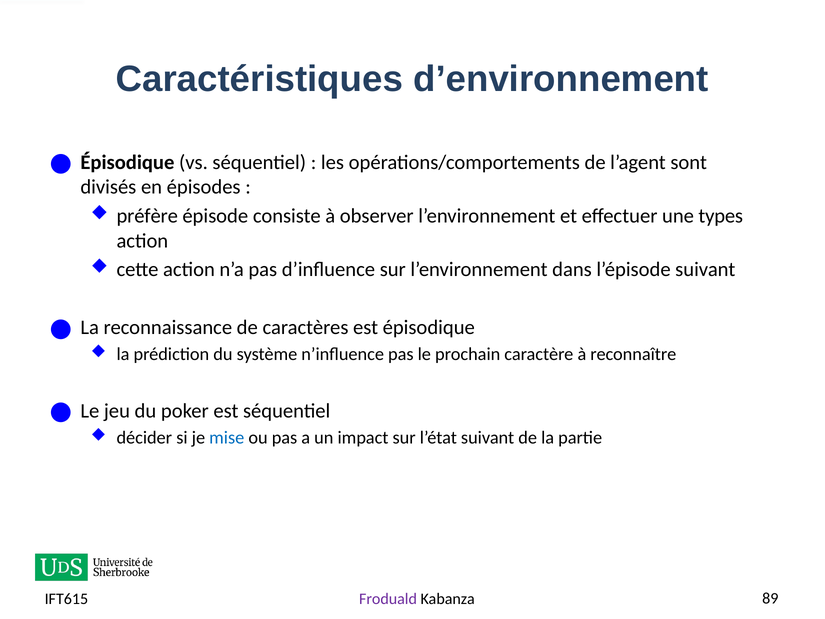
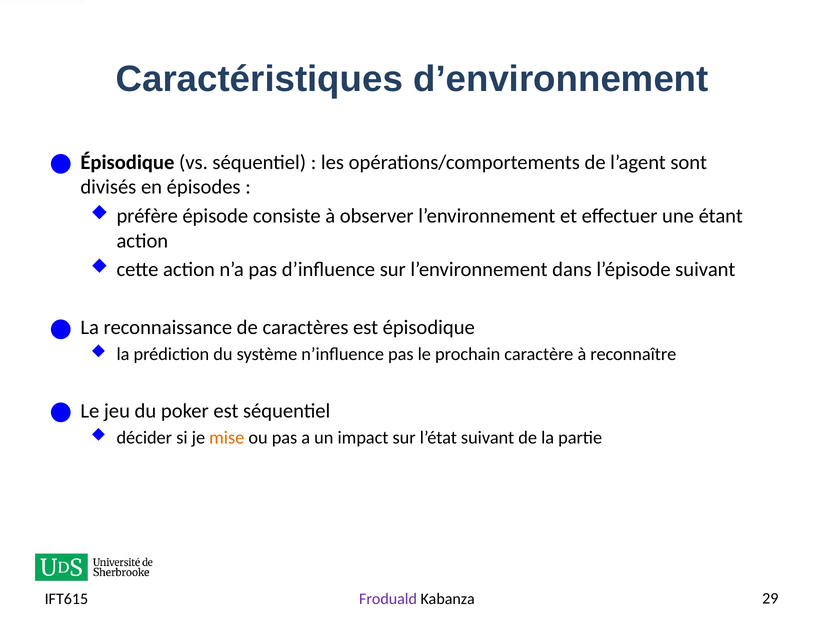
types: types -> étant (721, 216)
mise colour: blue -> orange (227, 438)
89: 89 -> 29 (770, 598)
